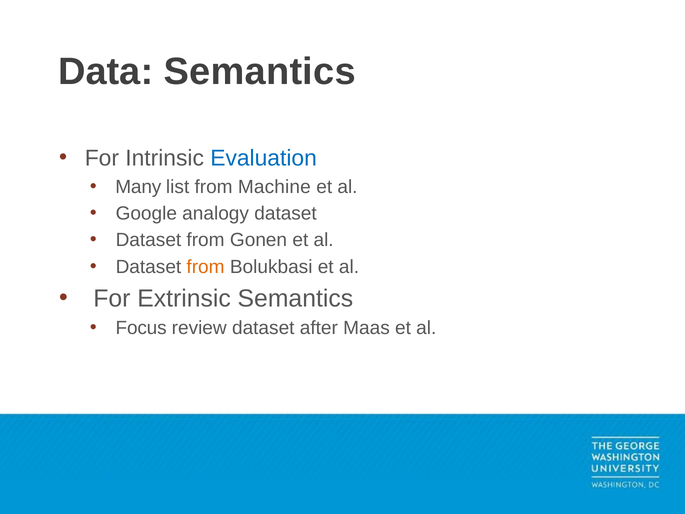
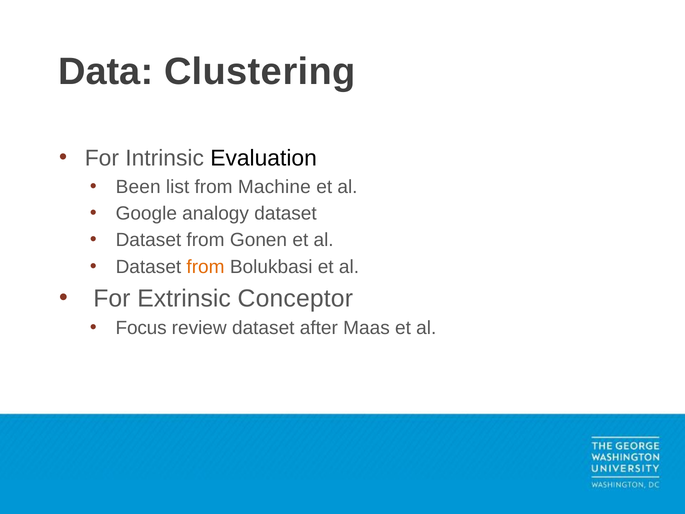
Data Semantics: Semantics -> Clustering (260, 72)
Evaluation colour: blue -> black (264, 158)
Many: Many -> Been (138, 187)
Extrinsic Semantics: Semantics -> Conceptor (295, 298)
